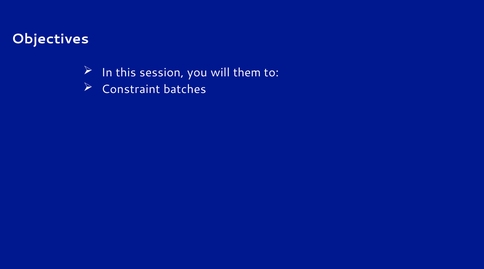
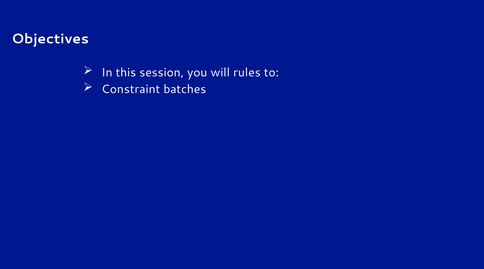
them: them -> rules (247, 72)
